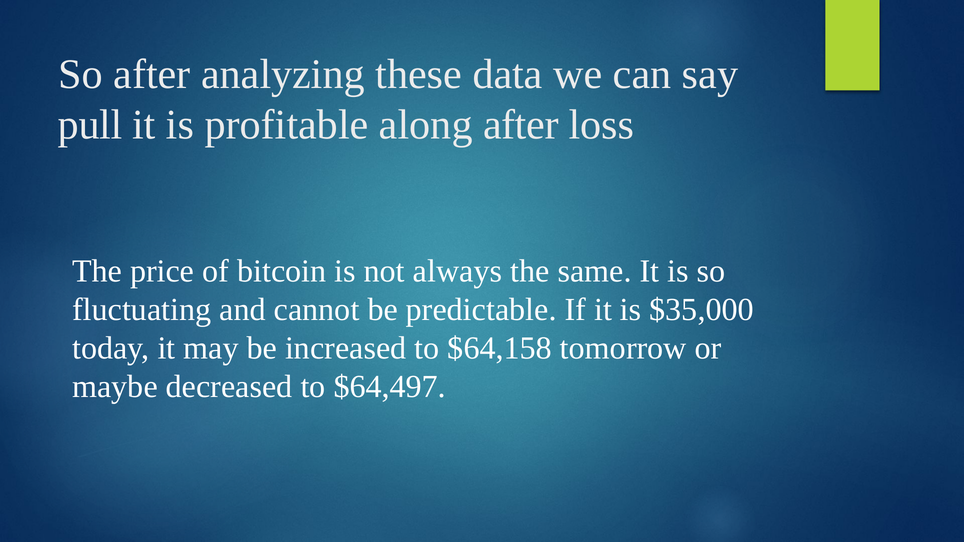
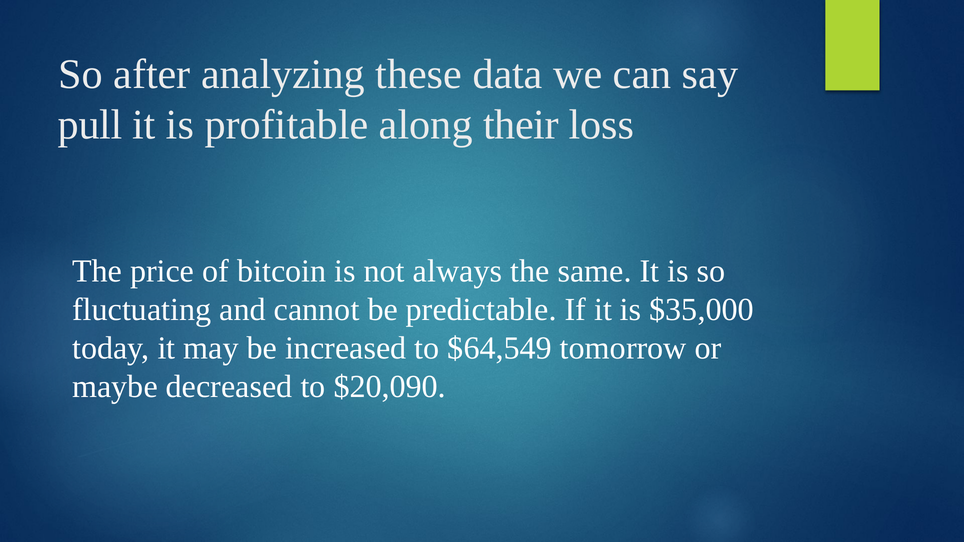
along after: after -> their (521, 125)
$64,158: $64,158 -> $64,549 (500, 349)
$64,497: $64,497 -> $20,090 (390, 387)
